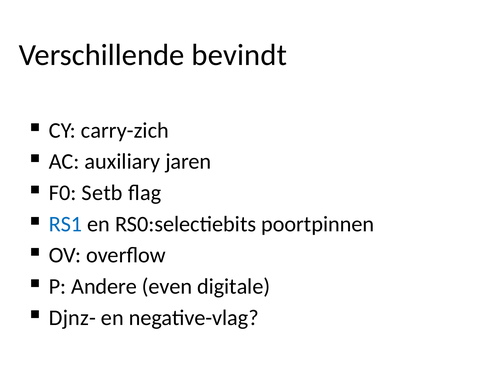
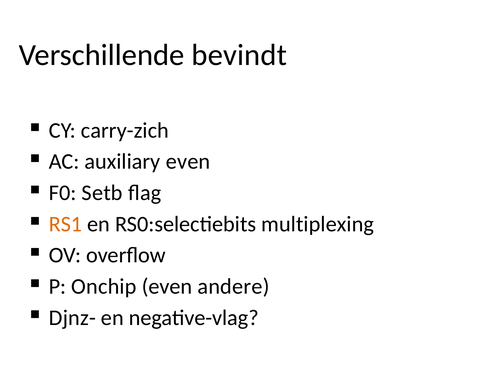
auxiliary jaren: jaren -> even (188, 162)
RS1 colour: blue -> orange (66, 224)
poortpinnen: poortpinnen -> multiplexing (318, 224)
Andere: Andere -> Onchip (104, 286)
digitale: digitale -> andere (234, 286)
